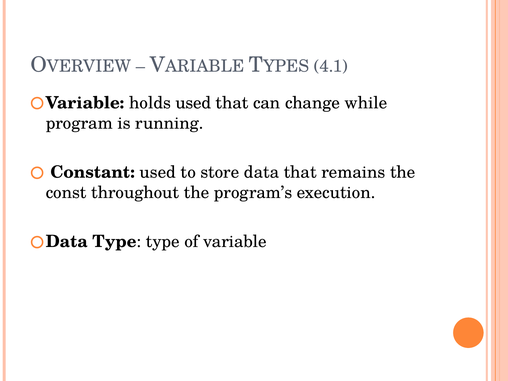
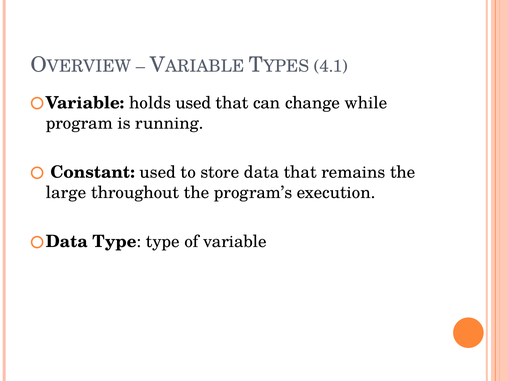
const: const -> large (66, 193)
